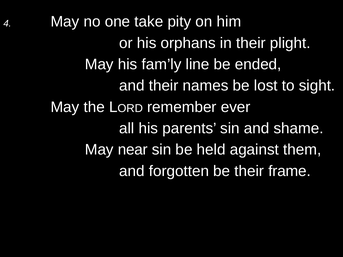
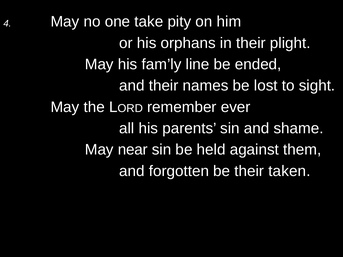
frame: frame -> taken (289, 171)
